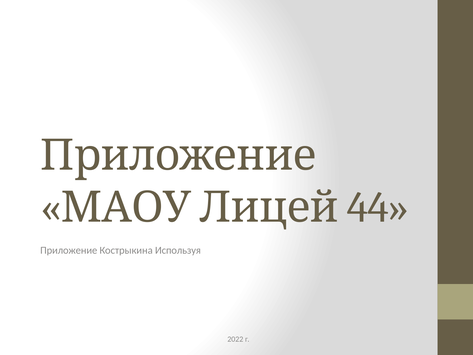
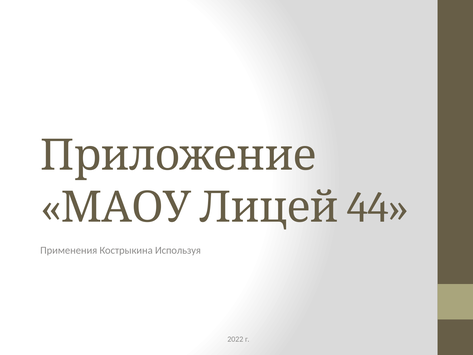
Приложение: Приложение -> Применения (69, 250)
